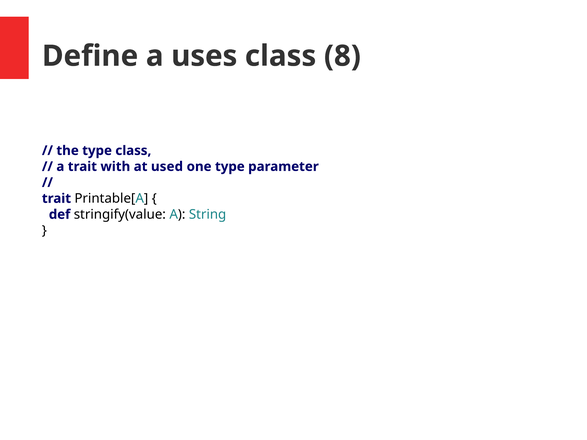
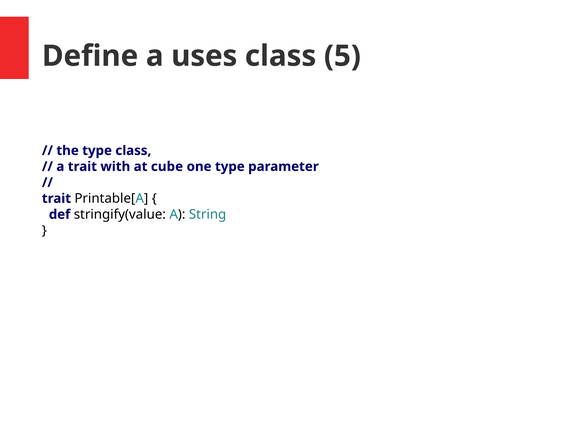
8: 8 -> 5 (342, 56)
used: used -> cube (167, 167)
